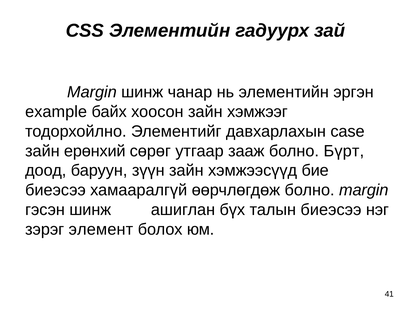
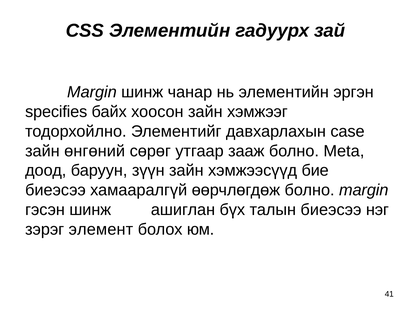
example: example -> specifies (56, 111)
ерөнхий: ерөнхий -> өнгөний (95, 151)
Бүрт: Бүрт -> Meta (344, 151)
